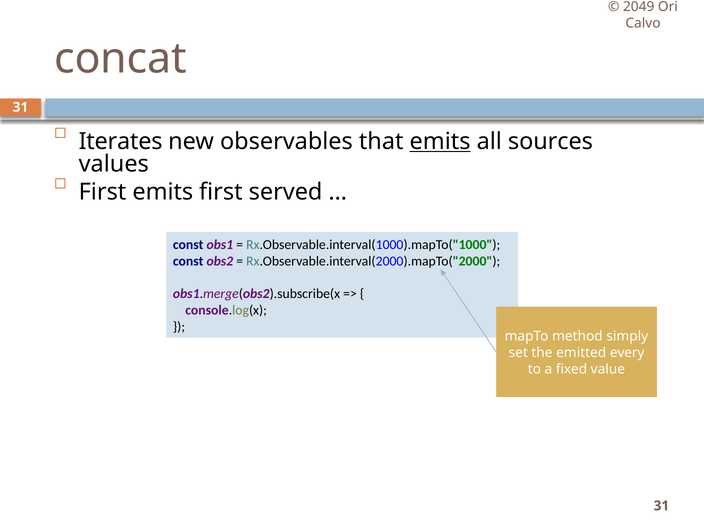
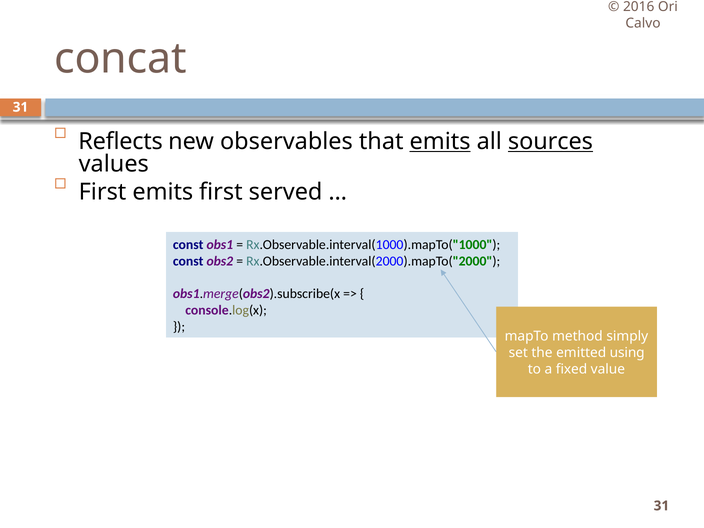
2049: 2049 -> 2016 (639, 7)
Iterates: Iterates -> Reflects (121, 141)
sources underline: none -> present (550, 141)
every: every -> using (627, 353)
